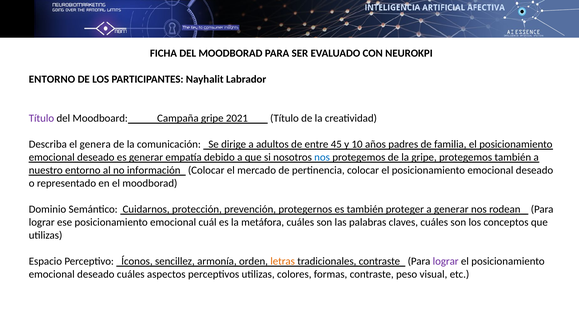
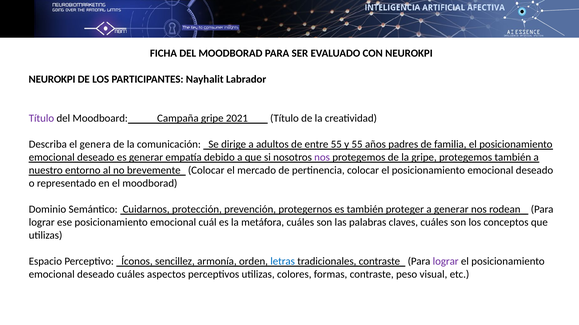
ENTORNO: ENTORNO -> NEUROKPI (52, 80)
entre 45: 45 -> 55 (336, 145)
y 10: 10 -> 55 (357, 145)
nos colour: blue -> purple (322, 158)
información: información -> brevemente (154, 171)
letras colour: orange -> blue (283, 262)
